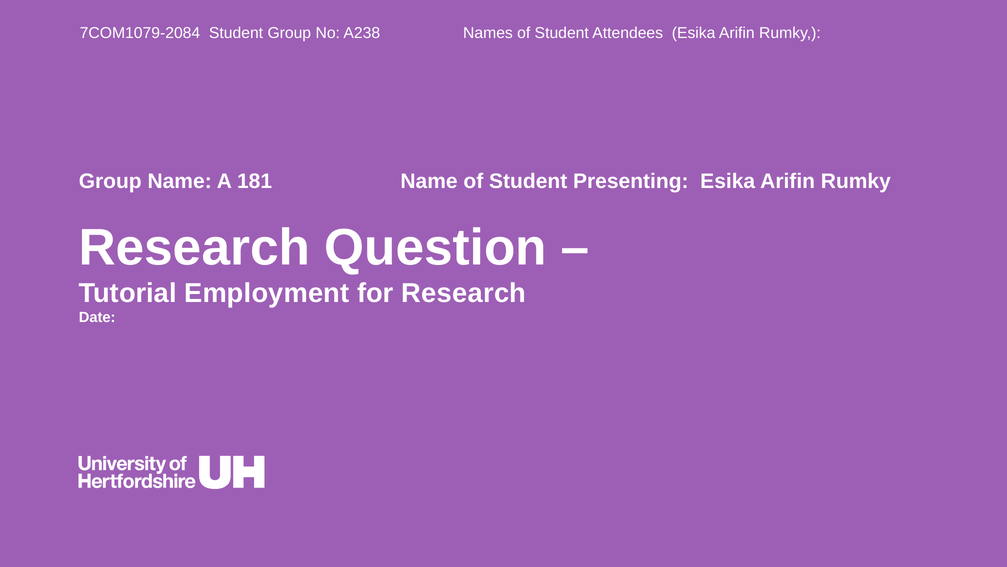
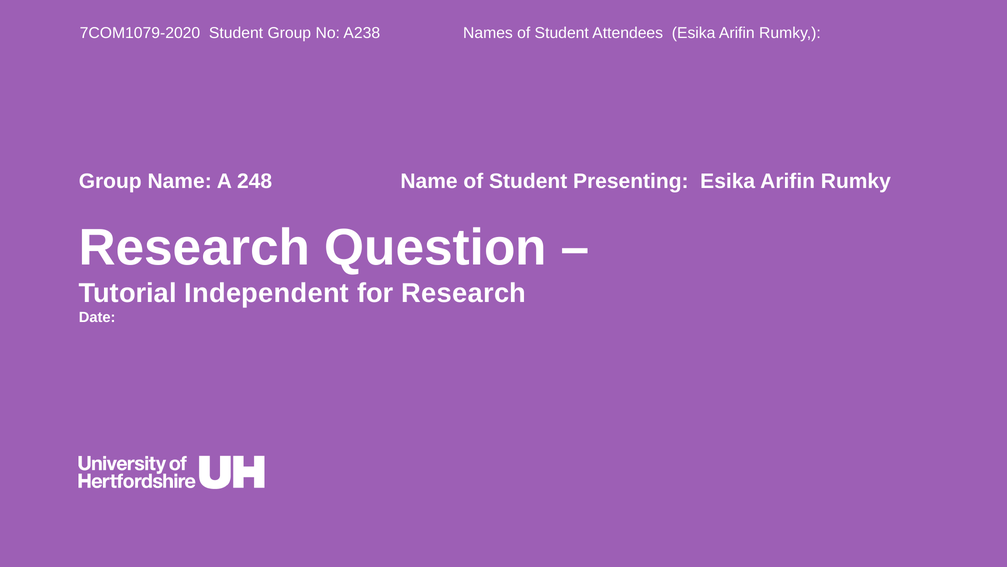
7COM1079-2084: 7COM1079-2084 -> 7COM1079-2020 (140, 33)
181: 181 -> 248 (255, 181)
Employment: Employment -> Independent (267, 293)
